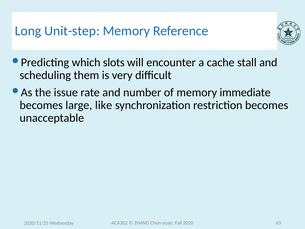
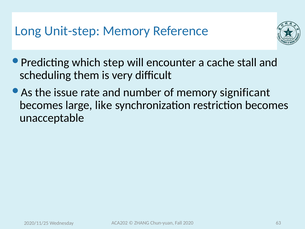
slots: slots -> step (114, 62)
immediate: immediate -> significant (245, 92)
